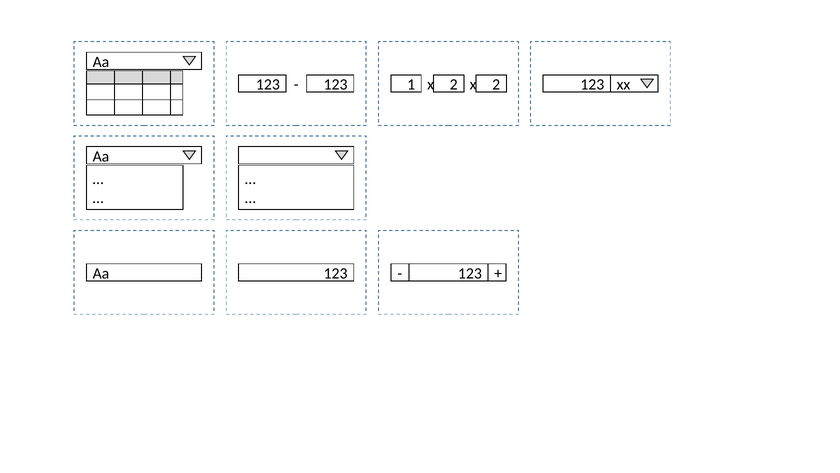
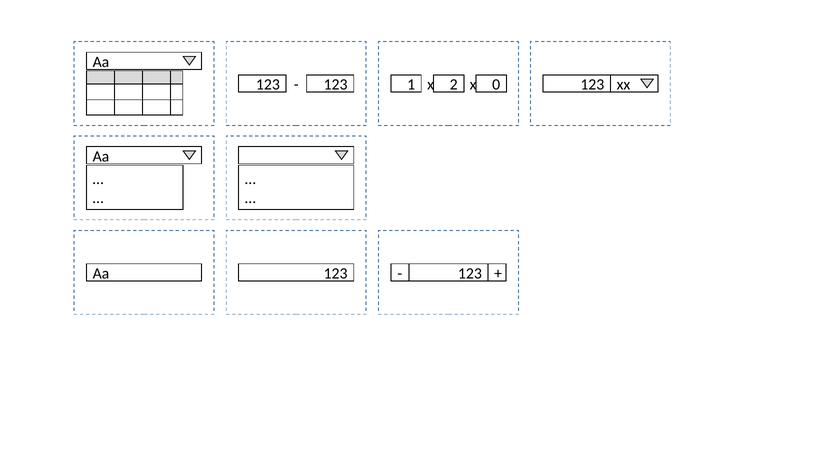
2 2: 2 -> 0 (496, 85)
